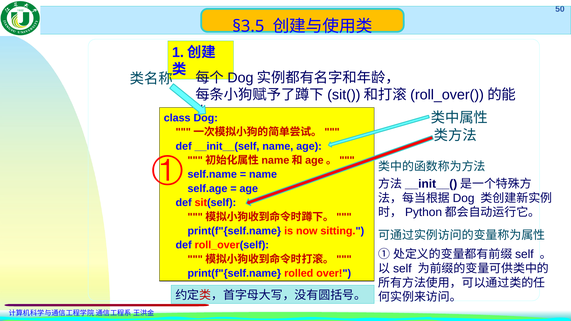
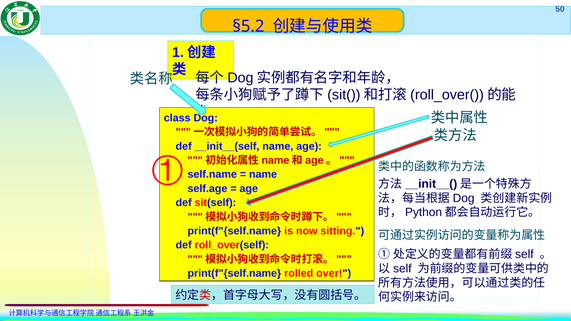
§3.5: §3.5 -> §5.2 (248, 26)
